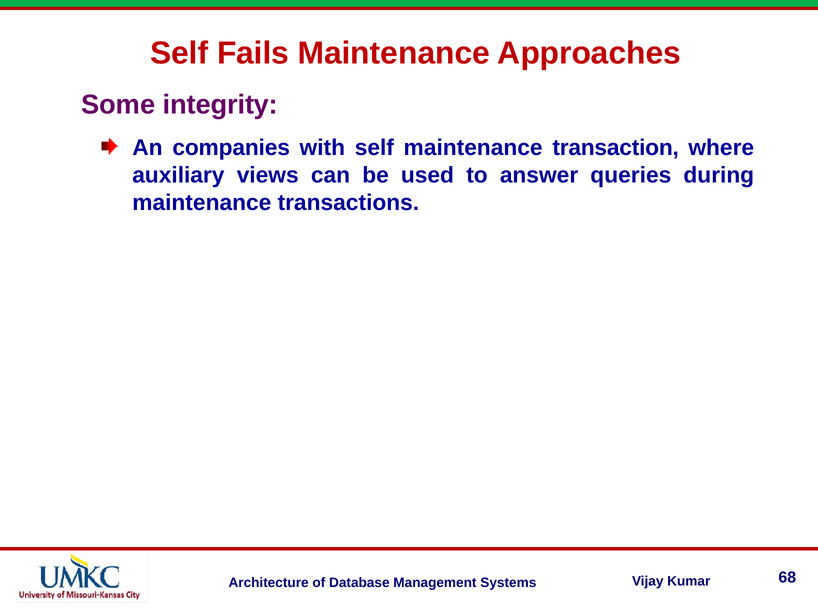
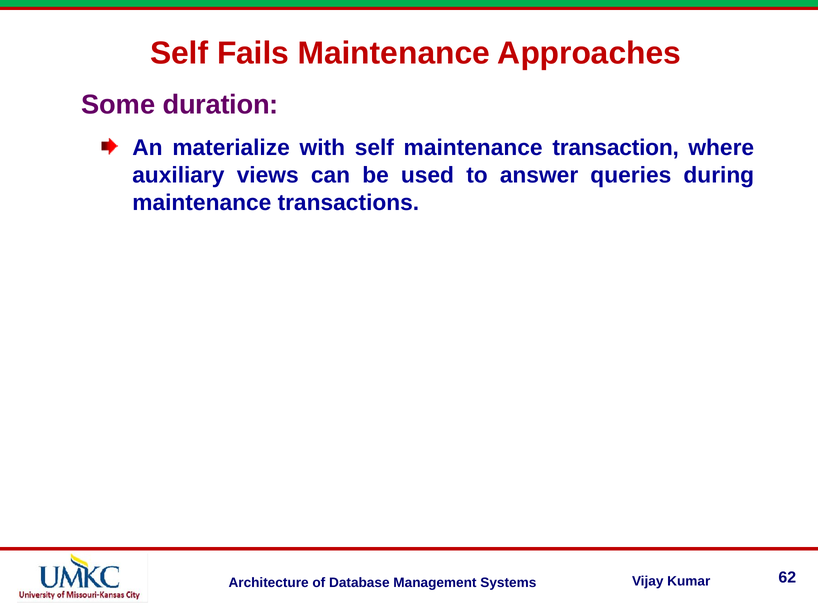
integrity: integrity -> duration (221, 105)
companies: companies -> materialize (231, 148)
68: 68 -> 62 (787, 577)
